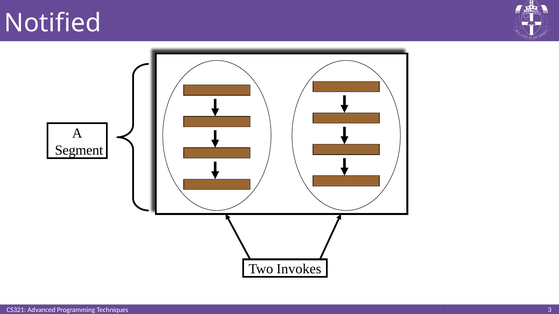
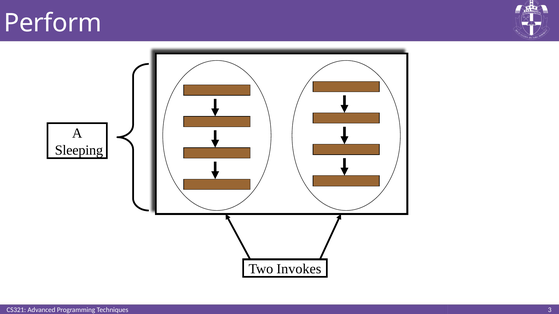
Notified: Notified -> Perform (53, 23)
Segment: Segment -> Sleeping (79, 150)
